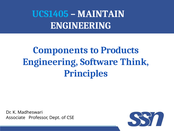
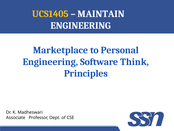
UCS1405 colour: light blue -> yellow (50, 14)
Components: Components -> Marketplace (61, 50)
Products: Products -> Personal (120, 50)
